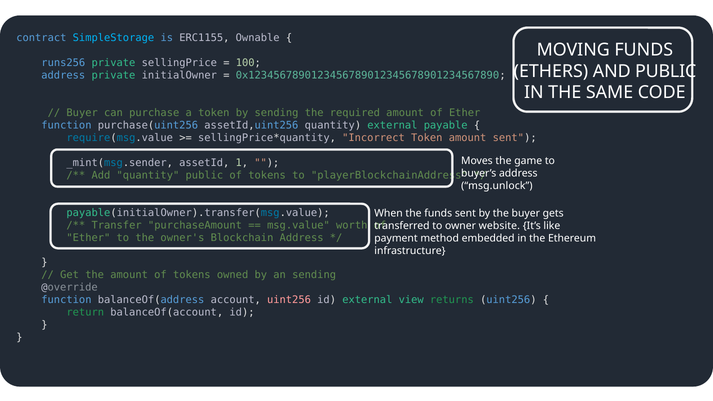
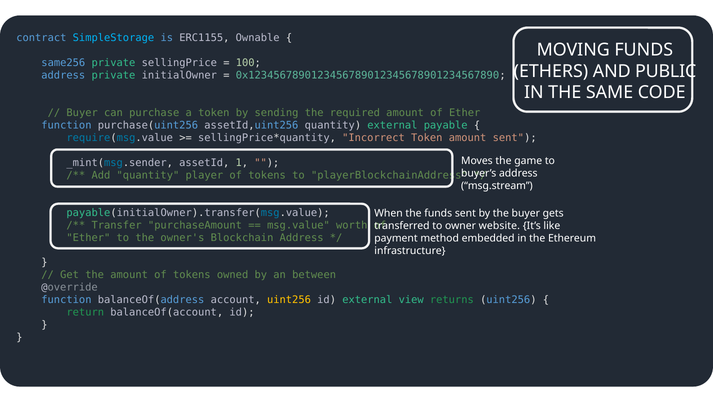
runs256: runs256 -> same256 (63, 63)
quantity public: public -> player (204, 175)
msg.unlock: msg.unlock -> msg.stream (497, 186)
an sending: sending -> between (314, 275)
uint256 colour: pink -> yellow (289, 300)
